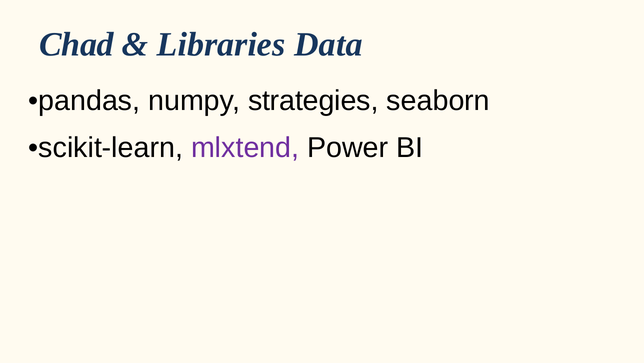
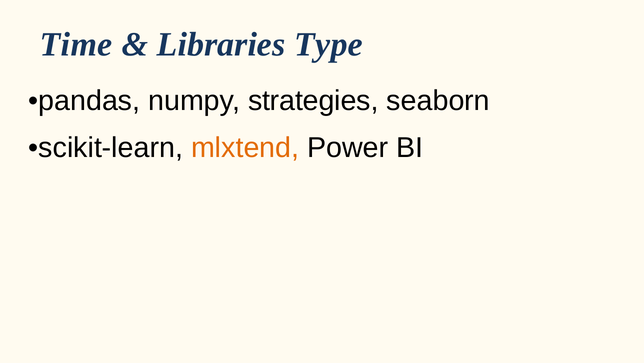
Chad: Chad -> Time (76, 44)
Data: Data -> Type (328, 44)
mlxtend colour: purple -> orange (245, 147)
